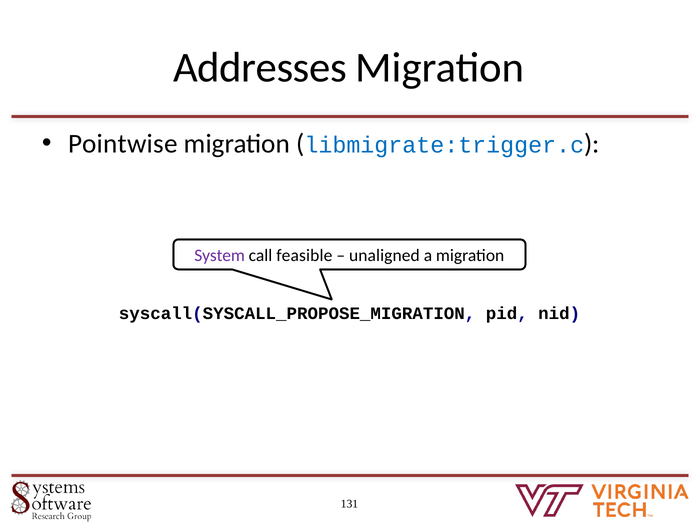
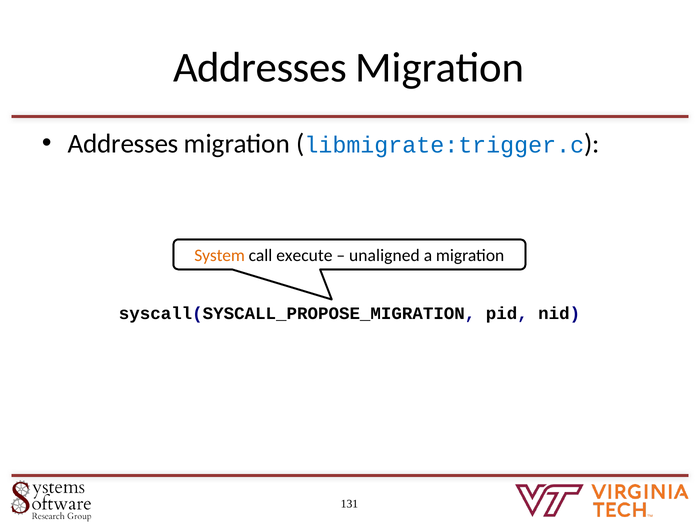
Pointwise: Pointwise -> Addresses (123, 144)
System colour: purple -> orange (220, 256)
feasible: feasible -> execute (304, 256)
